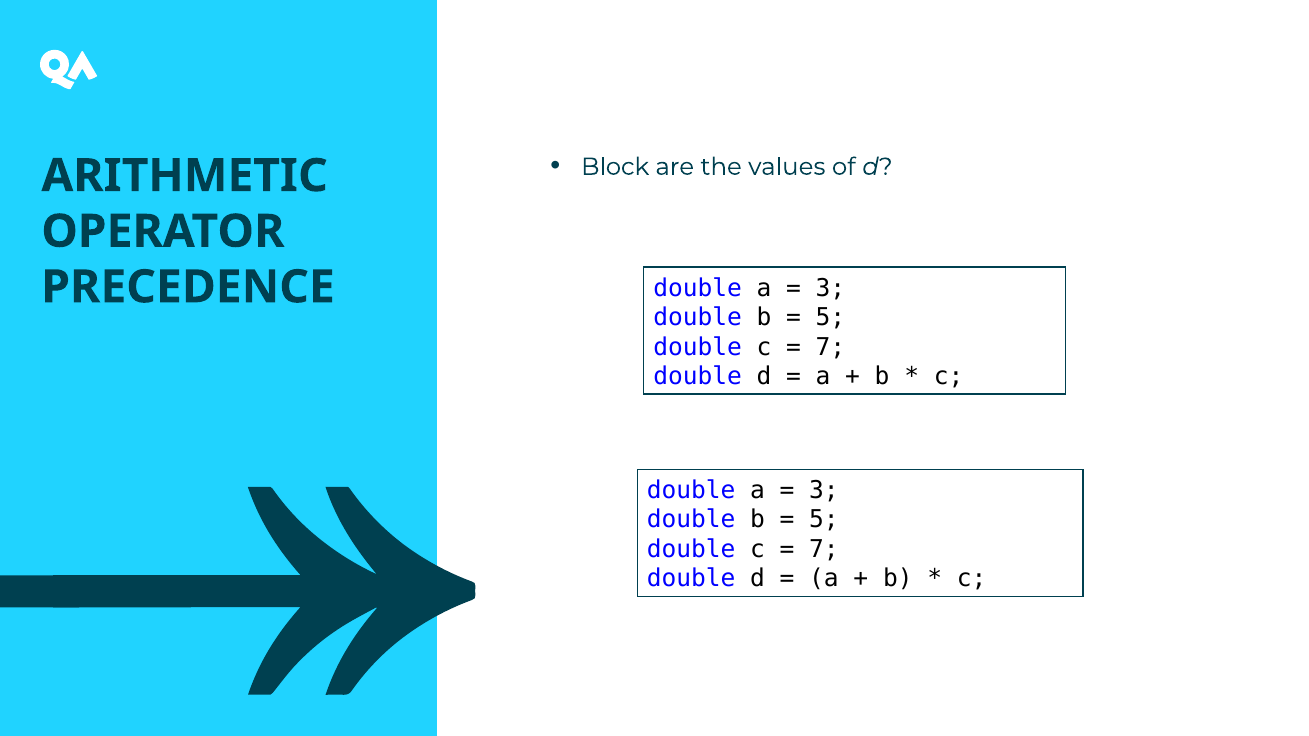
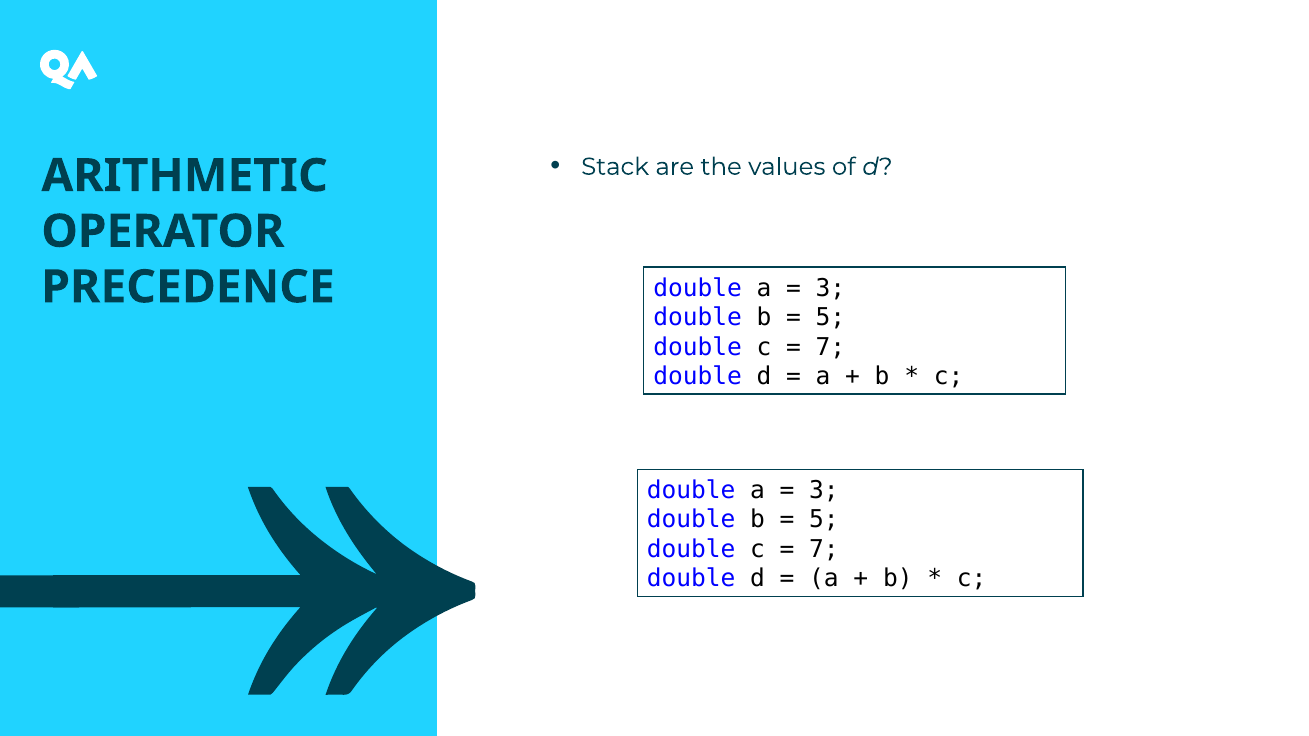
Block: Block -> Stack (615, 167)
